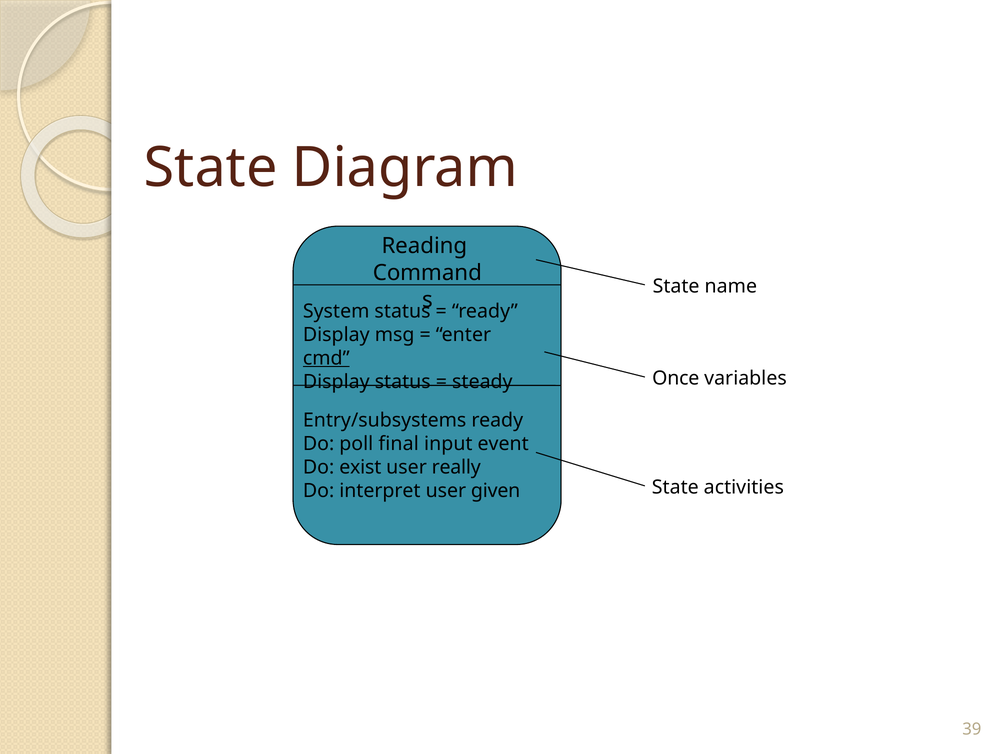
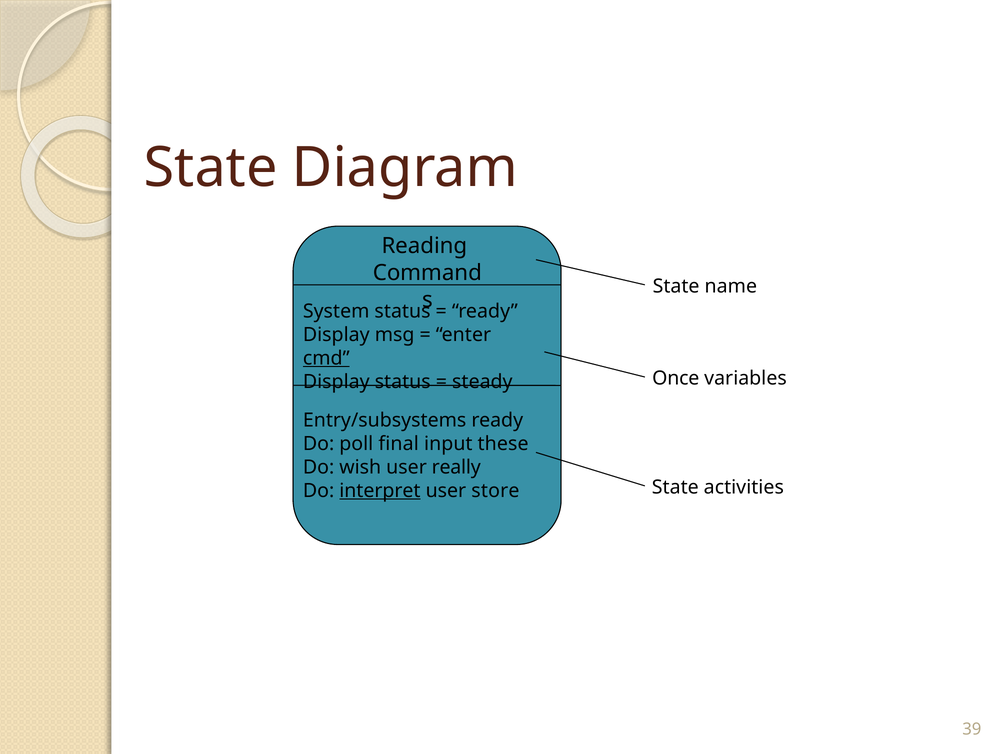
event: event -> these (503, 444)
exist: exist -> wish (360, 467)
interpret underline: none -> present (380, 490)
given: given -> store (495, 490)
